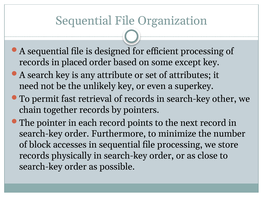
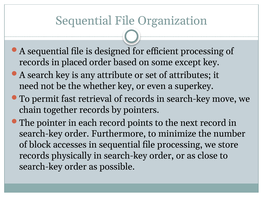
unlikely: unlikely -> whether (99, 86)
other: other -> move (224, 99)
